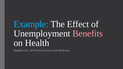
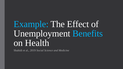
Benefits colour: pink -> light blue (88, 34)
